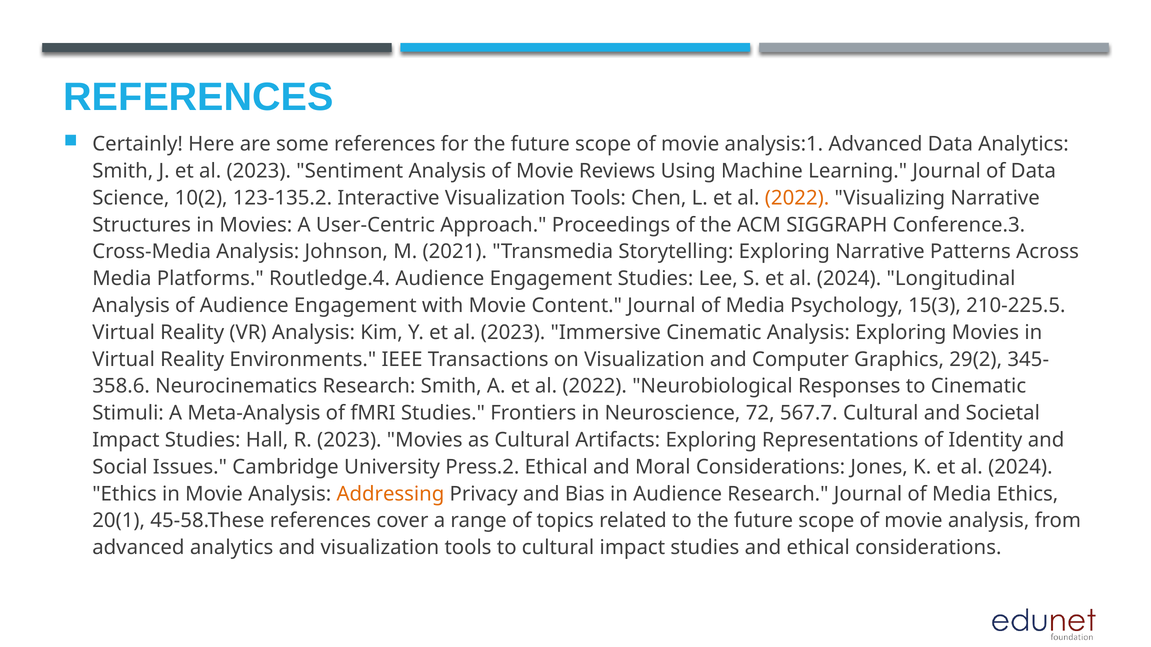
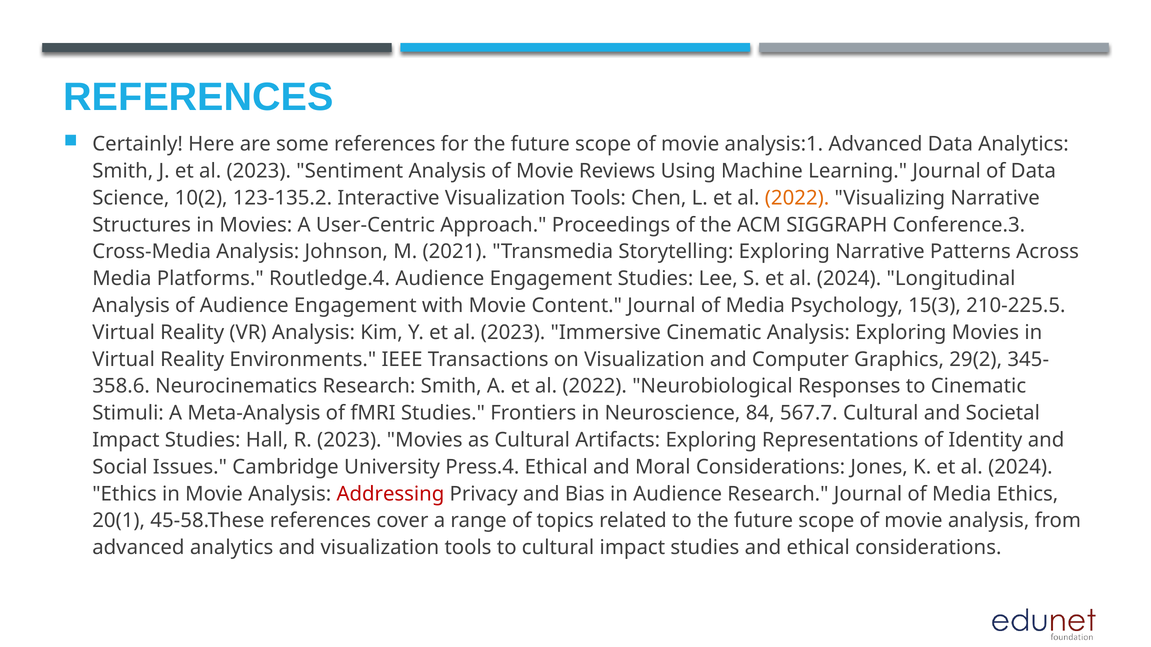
72: 72 -> 84 (760, 413)
Press.2: Press.2 -> Press.4 (482, 467)
Addressing colour: orange -> red (390, 494)
